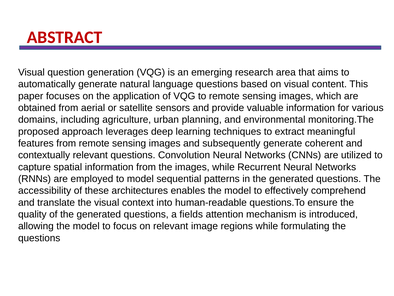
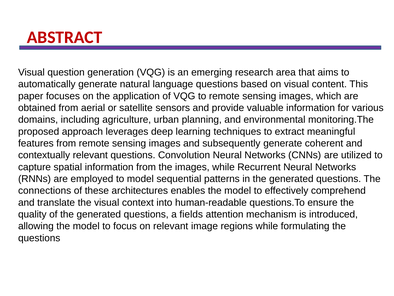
accessibility: accessibility -> connections (45, 190)
